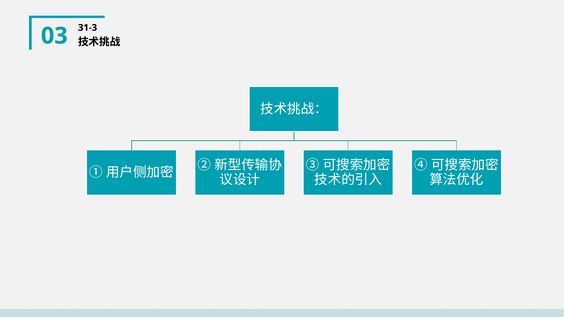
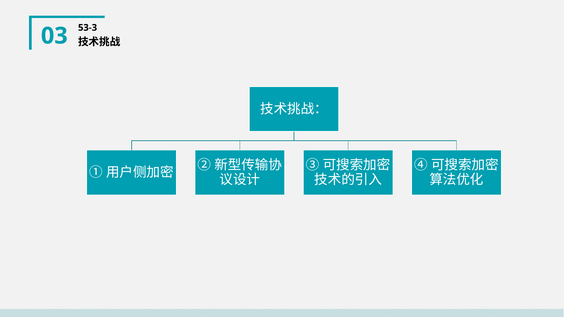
31-3: 31-3 -> 53-3 (88, 28)
